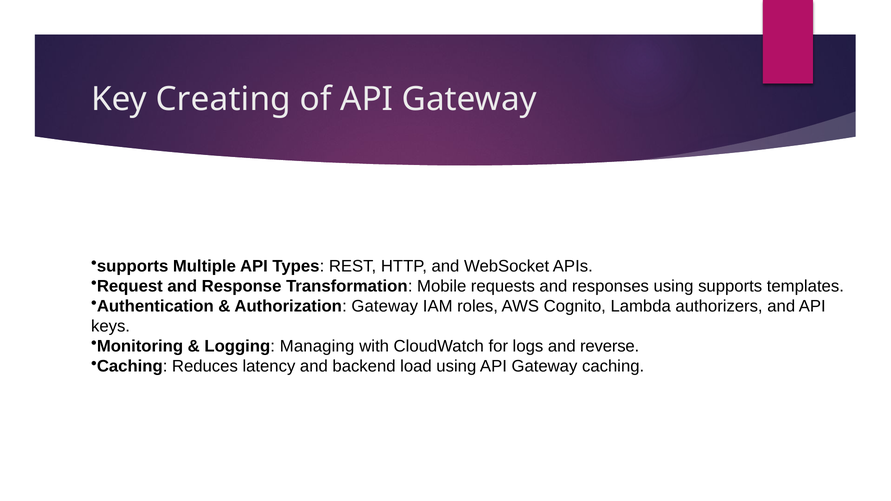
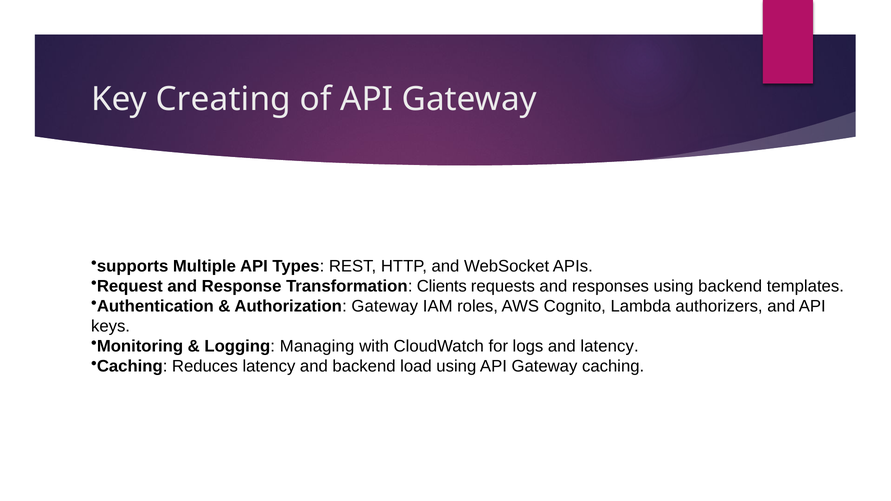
Mobile: Mobile -> Clients (442, 286)
using supports: supports -> backend (730, 286)
and reverse: reverse -> latency (610, 346)
